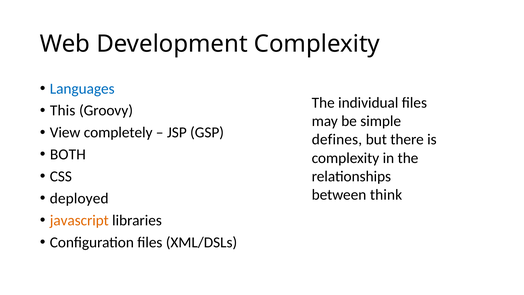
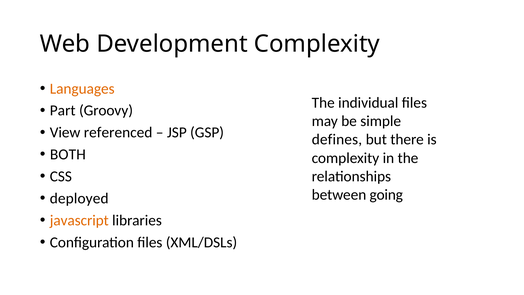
Languages colour: blue -> orange (82, 89)
This: This -> Part (63, 111)
completely: completely -> referenced (118, 132)
think: think -> going (386, 195)
